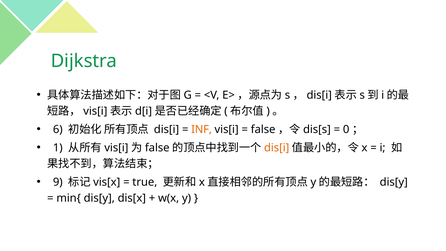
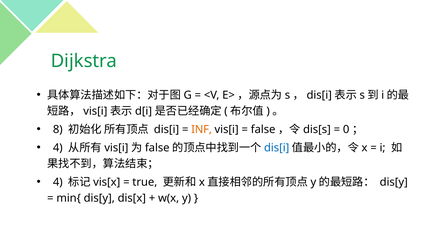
6: 6 -> 8 (58, 129)
1: 1 -> 4 (58, 148)
dis[i colour: orange -> blue (277, 148)
9: 9 -> 4 (58, 182)
